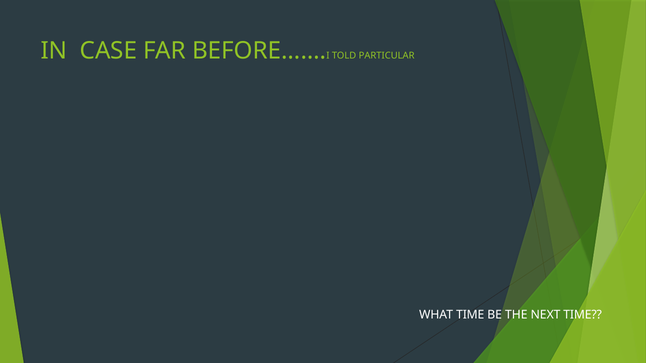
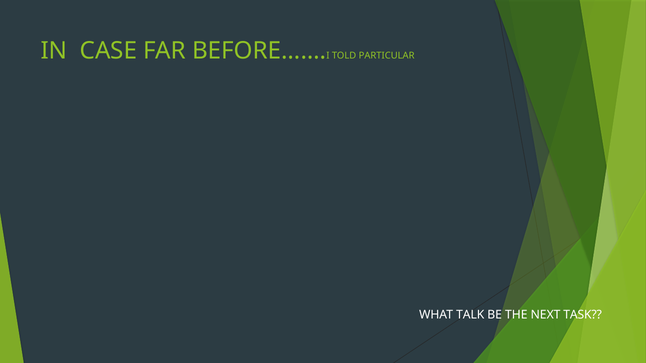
WHAT TIME: TIME -> TALK (470, 315)
NEXT TIME: TIME -> TASK (583, 315)
